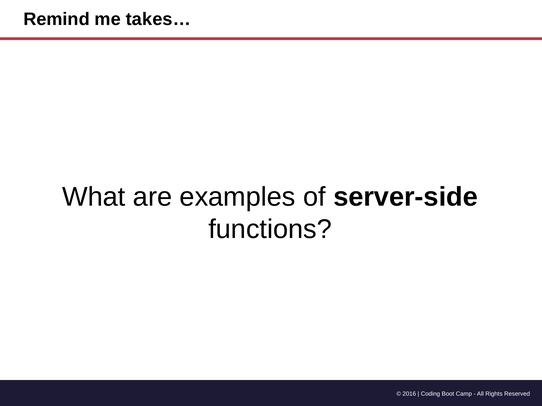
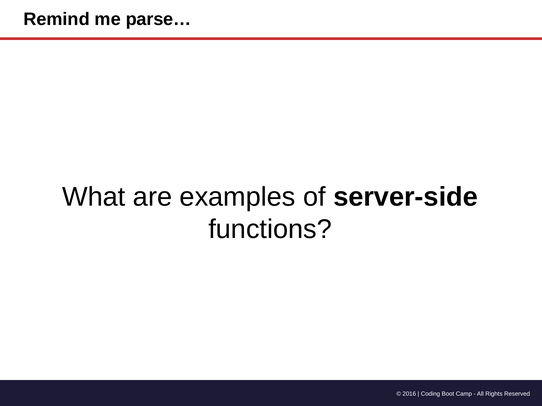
takes…: takes… -> parse… (158, 19)
